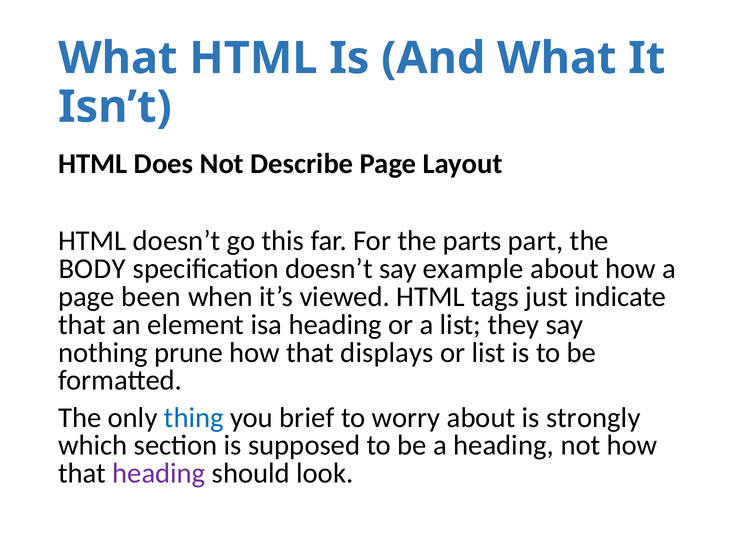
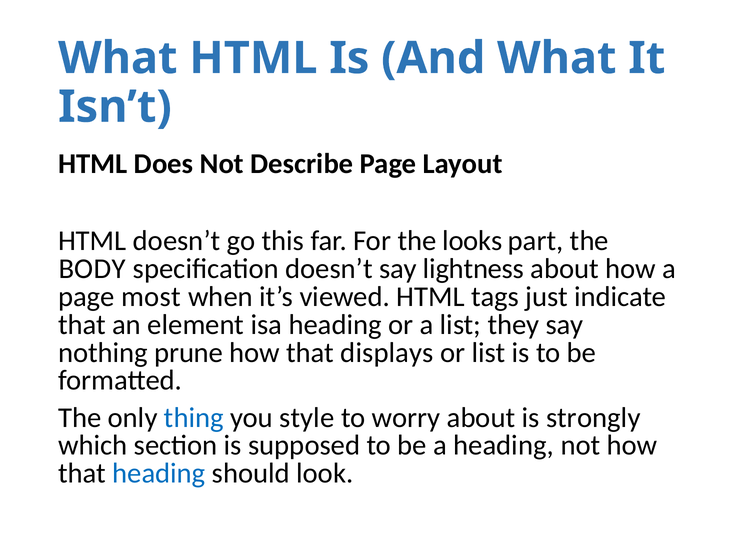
parts: parts -> looks (472, 241)
example: example -> lightness (474, 269)
been: been -> most (151, 297)
brief: brief -> style (307, 418)
heading colour: purple -> blue (159, 474)
